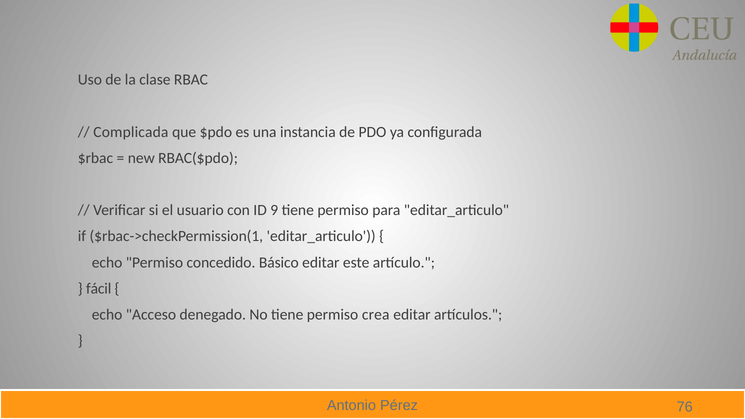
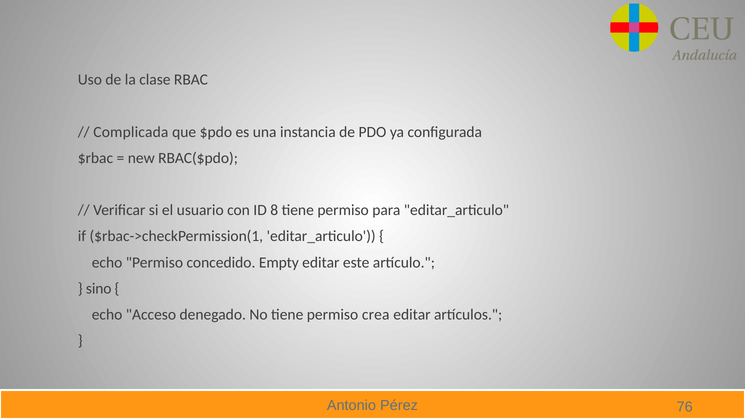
9: 9 -> 8 (274, 210)
Básico: Básico -> Empty (279, 262)
fácil: fácil -> sino (99, 289)
